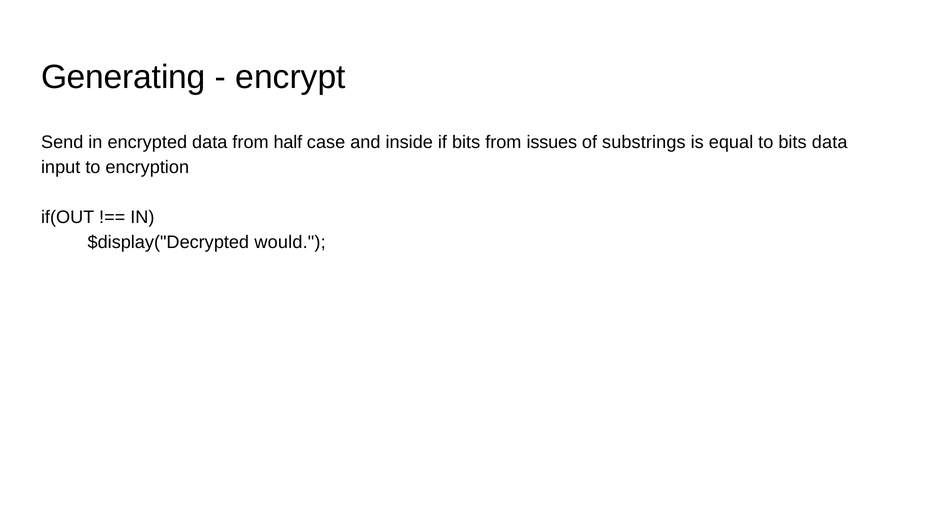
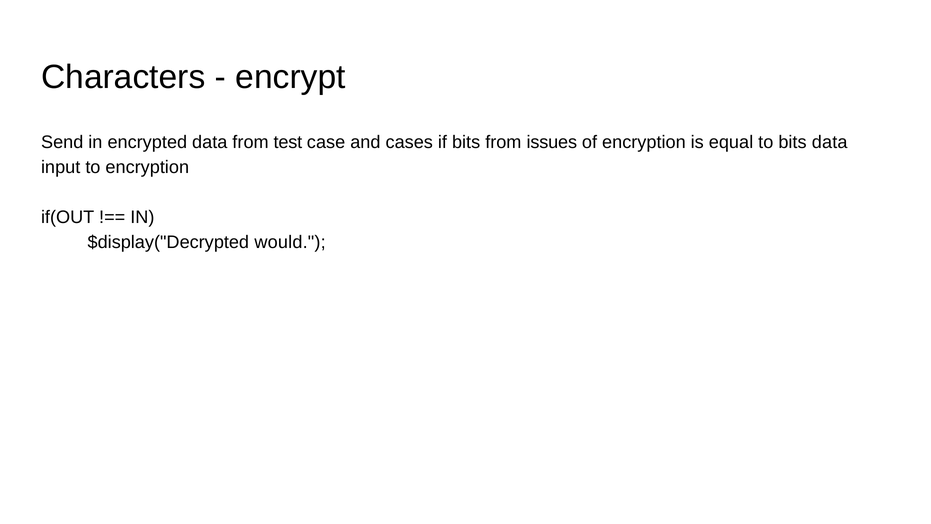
Generating: Generating -> Characters (123, 77)
half: half -> test (288, 142)
inside: inside -> cases (409, 142)
of substrings: substrings -> encryption (644, 142)
